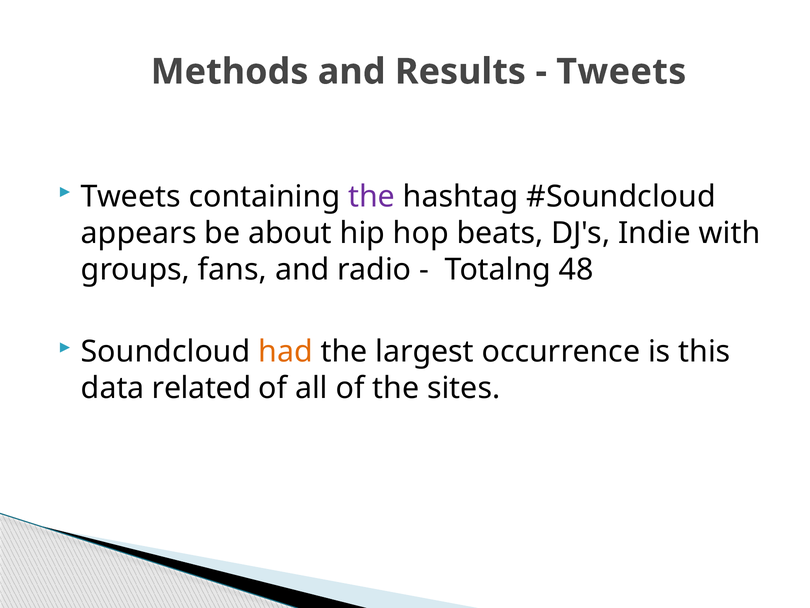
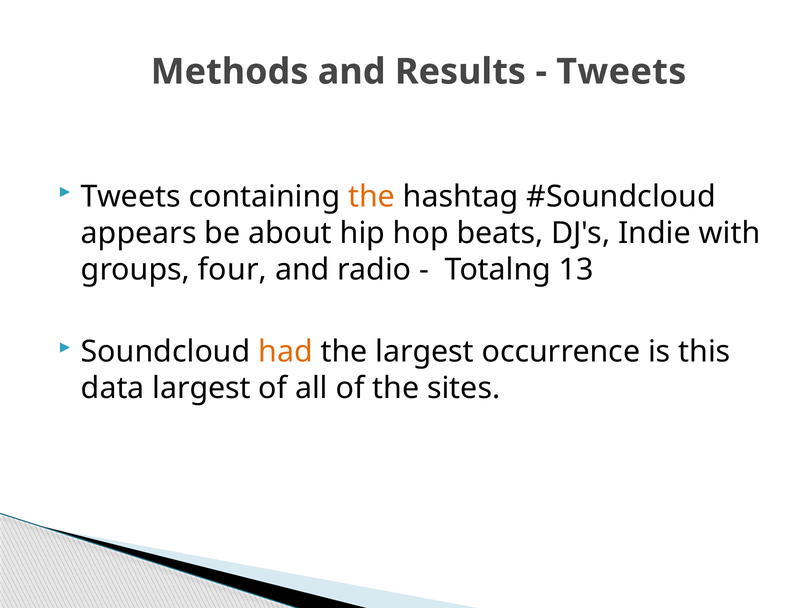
the colour: purple -> orange (372, 197)
fans: fans -> four (232, 270)
48: 48 -> 13 (576, 270)
data related: related -> largest (202, 388)
